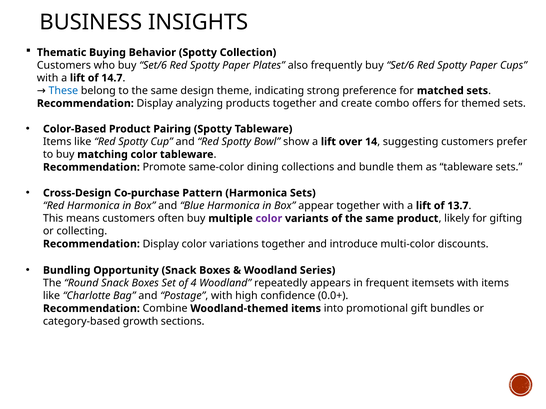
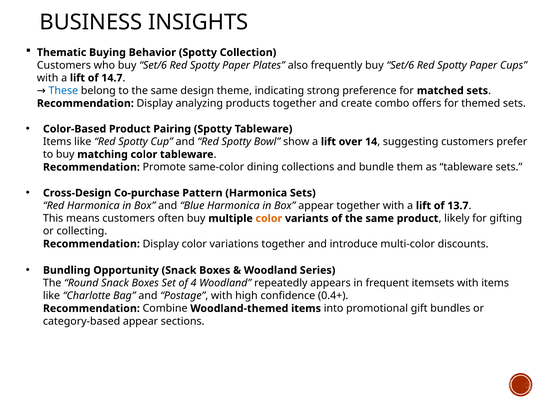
color colour: purple -> orange (269, 219)
0.0+: 0.0+ -> 0.4+ (333, 296)
category-based growth: growth -> appear (140, 322)
